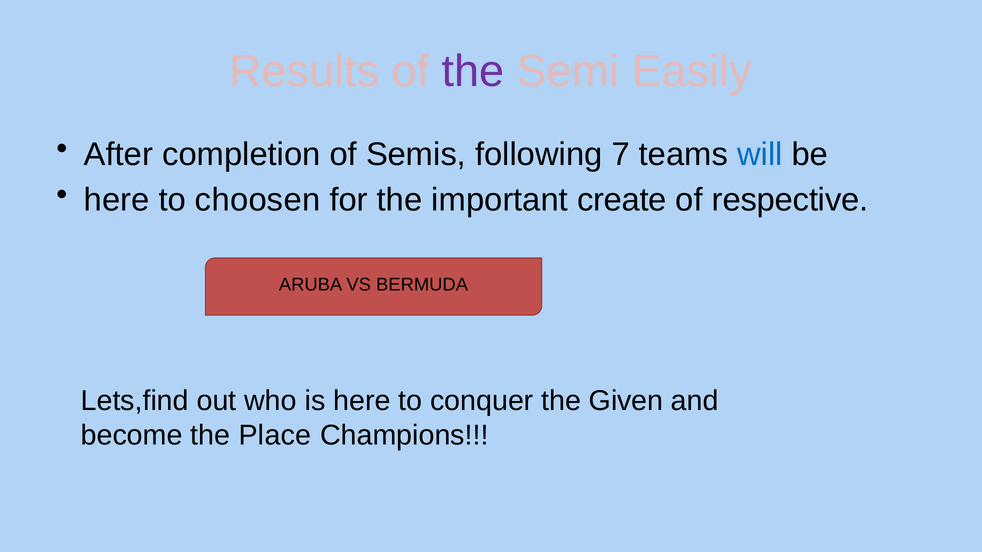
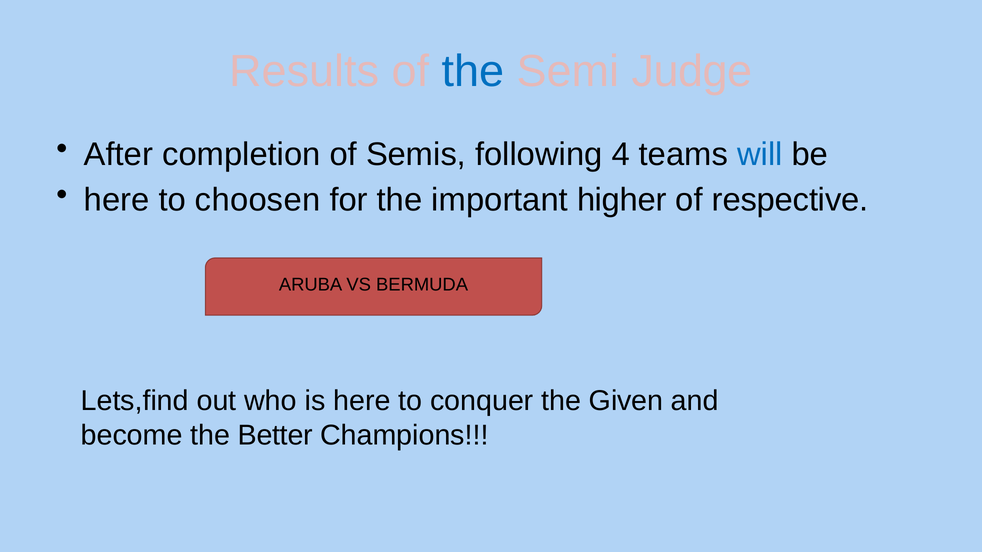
the colour: purple -> blue (473, 71)
Easily: Easily -> Judge (692, 71)
7: 7 -> 4 (621, 154)
create: create -> higher (622, 200)
Place: Place -> Better (275, 436)
